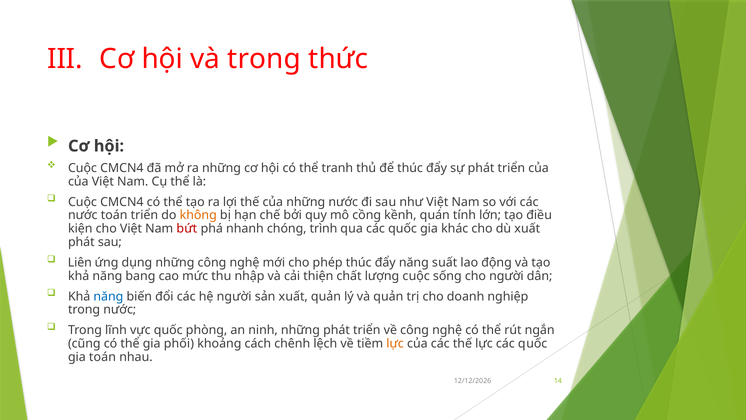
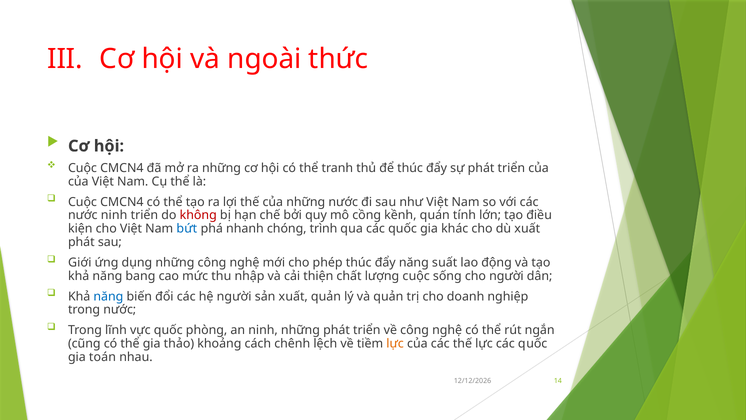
và trong: trong -> ngoài (264, 59)
nước toán: toán -> ninh (114, 215)
không colour: orange -> red (198, 215)
bứt colour: red -> blue (187, 229)
Liên: Liên -> Giới (80, 262)
phối: phối -> thảo (179, 343)
